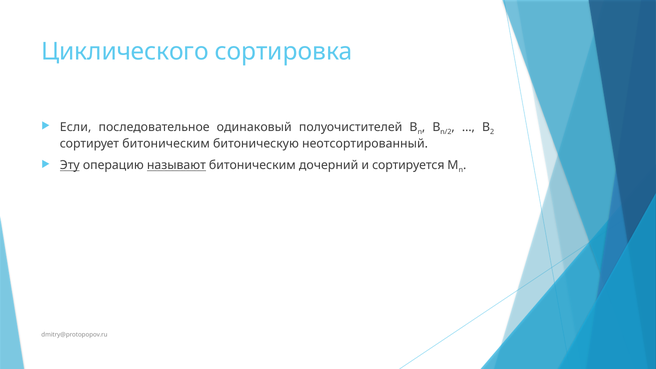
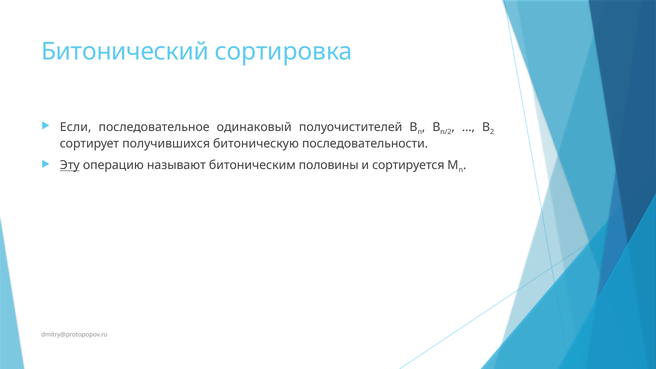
Циклического: Циклического -> Битонический (125, 52)
сортирует битоническим: битоническим -> получившихся (166, 144)
неотсортированный: неотсортированный -> последовательности (365, 144)
называют underline: present -> none (176, 165)
дочерний: дочерний -> половины (329, 165)
